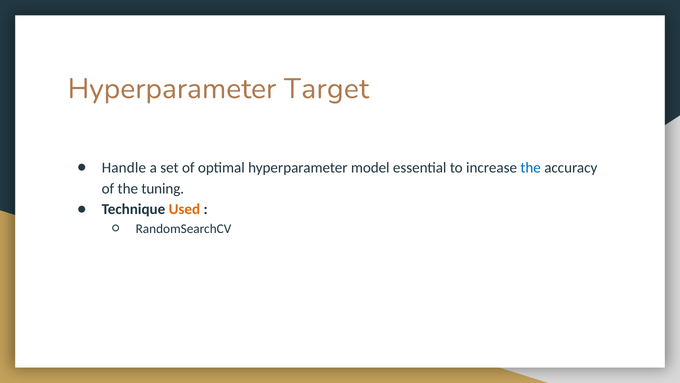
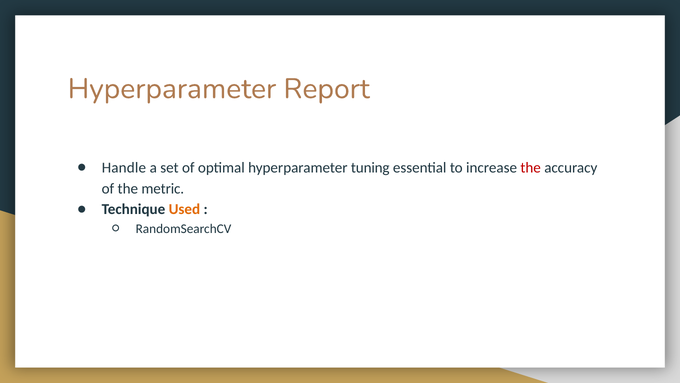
Target: Target -> Report (327, 89)
model: model -> tuning (370, 168)
the colour: blue -> red (531, 168)
tuning: tuning -> metric (163, 188)
